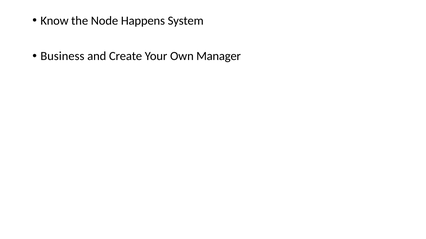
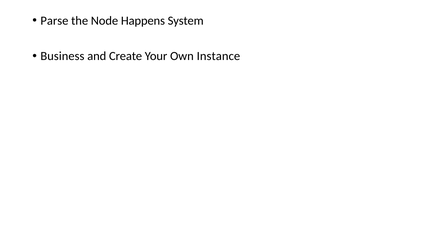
Know: Know -> Parse (54, 21)
Manager: Manager -> Instance (218, 56)
